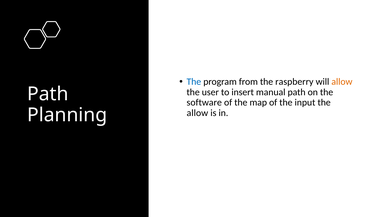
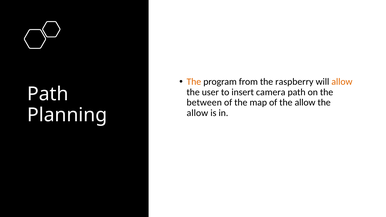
The colour: blue -> orange (194, 82)
manual: manual -> camera (271, 92)
software: software -> between (204, 103)
of the input: input -> allow (305, 103)
